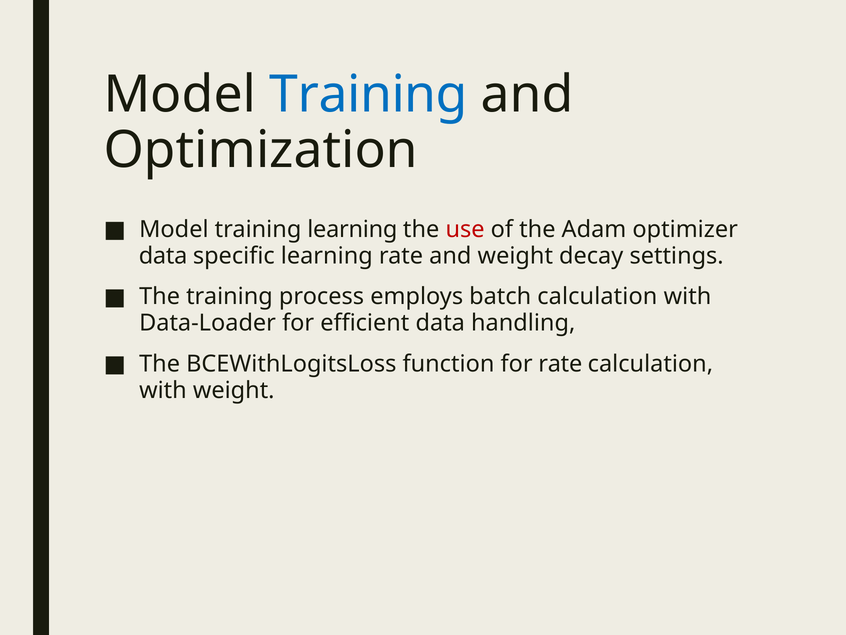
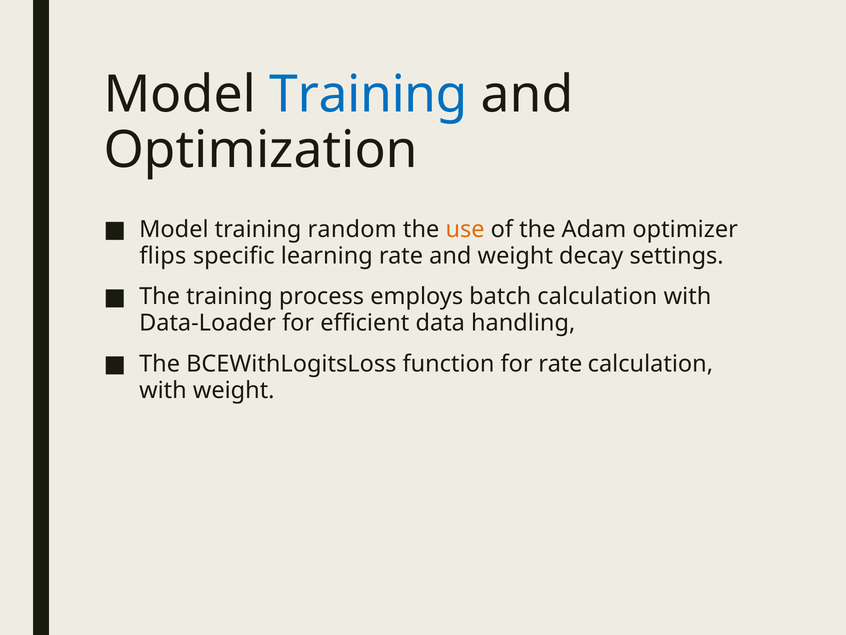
training learning: learning -> random (352, 229)
use colour: red -> orange (465, 229)
data: data -> flips (163, 256)
